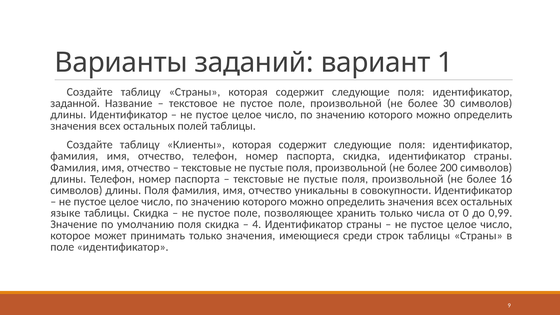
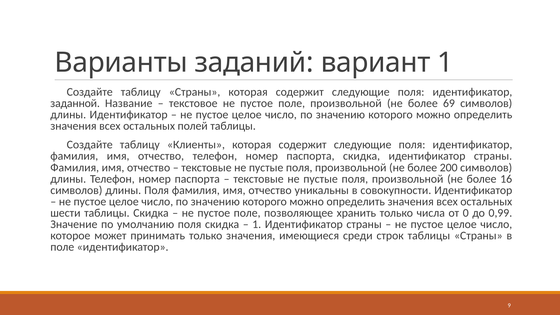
30: 30 -> 69 (449, 103)
языке: языке -> шести (65, 213)
4: 4 -> 1 (257, 224)
